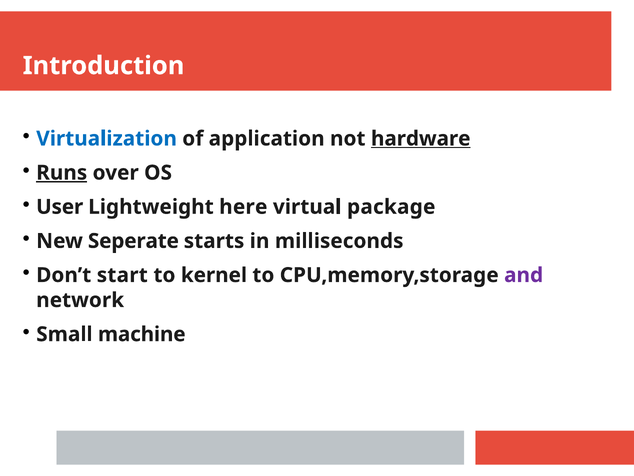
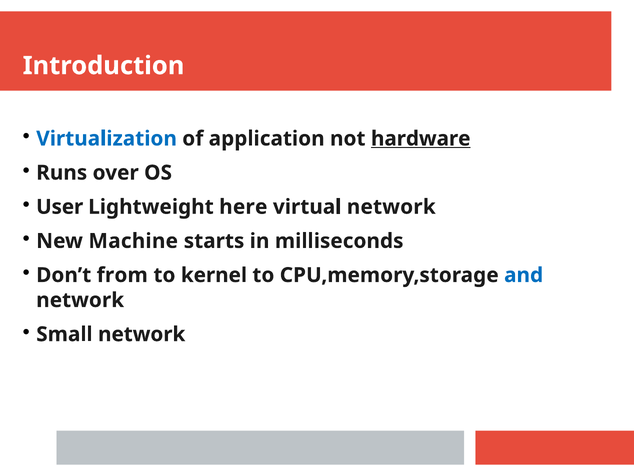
Runs underline: present -> none (62, 173)
virtual package: package -> network (391, 207)
Seperate: Seperate -> Machine (133, 241)
start: start -> from (122, 275)
and colour: purple -> blue (524, 275)
Small machine: machine -> network (142, 334)
